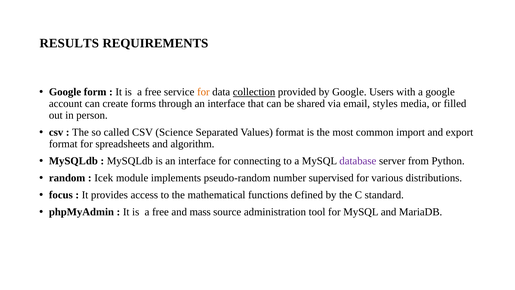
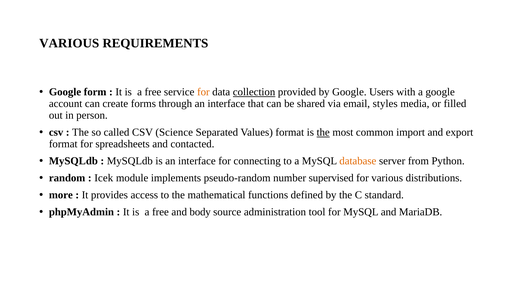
RESULTS: RESULTS -> VARIOUS (69, 43)
the underline: none -> present (323, 132)
algorithm: algorithm -> contacted (192, 144)
database colour: purple -> orange (358, 161)
focus: focus -> more (61, 195)
mass: mass -> body (200, 212)
